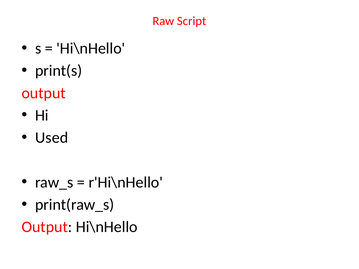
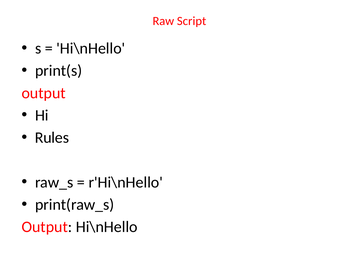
Used: Used -> Rules (52, 138)
